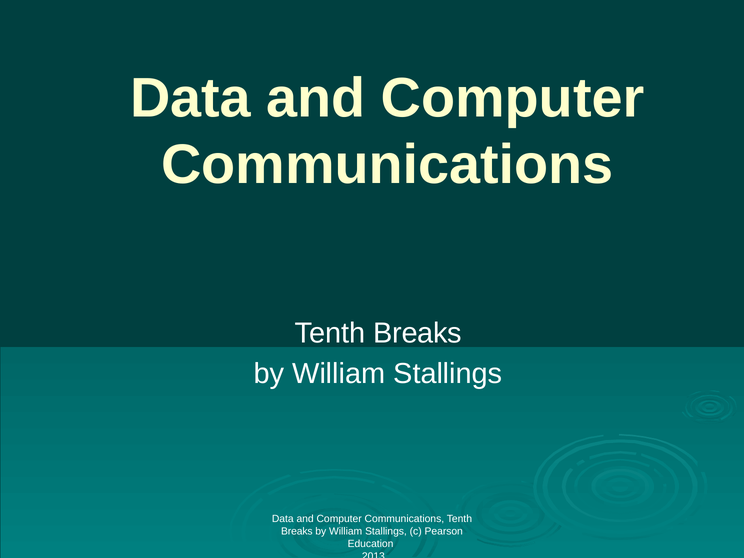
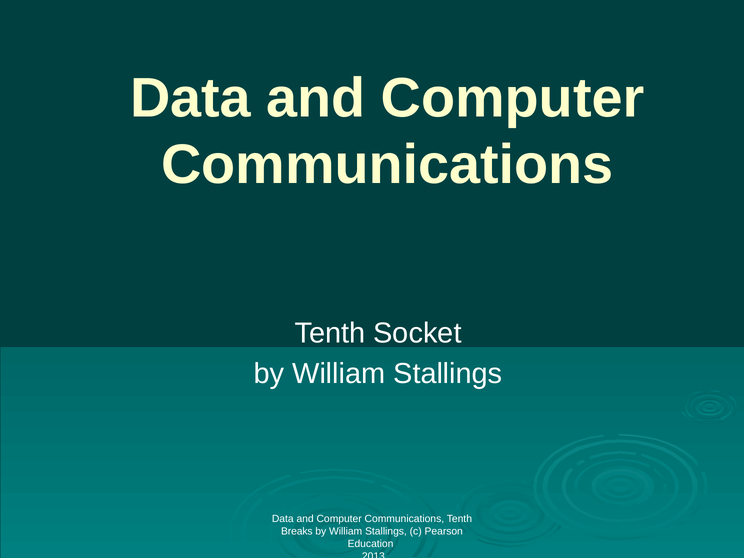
Breaks: Breaks -> Socket (417, 333)
